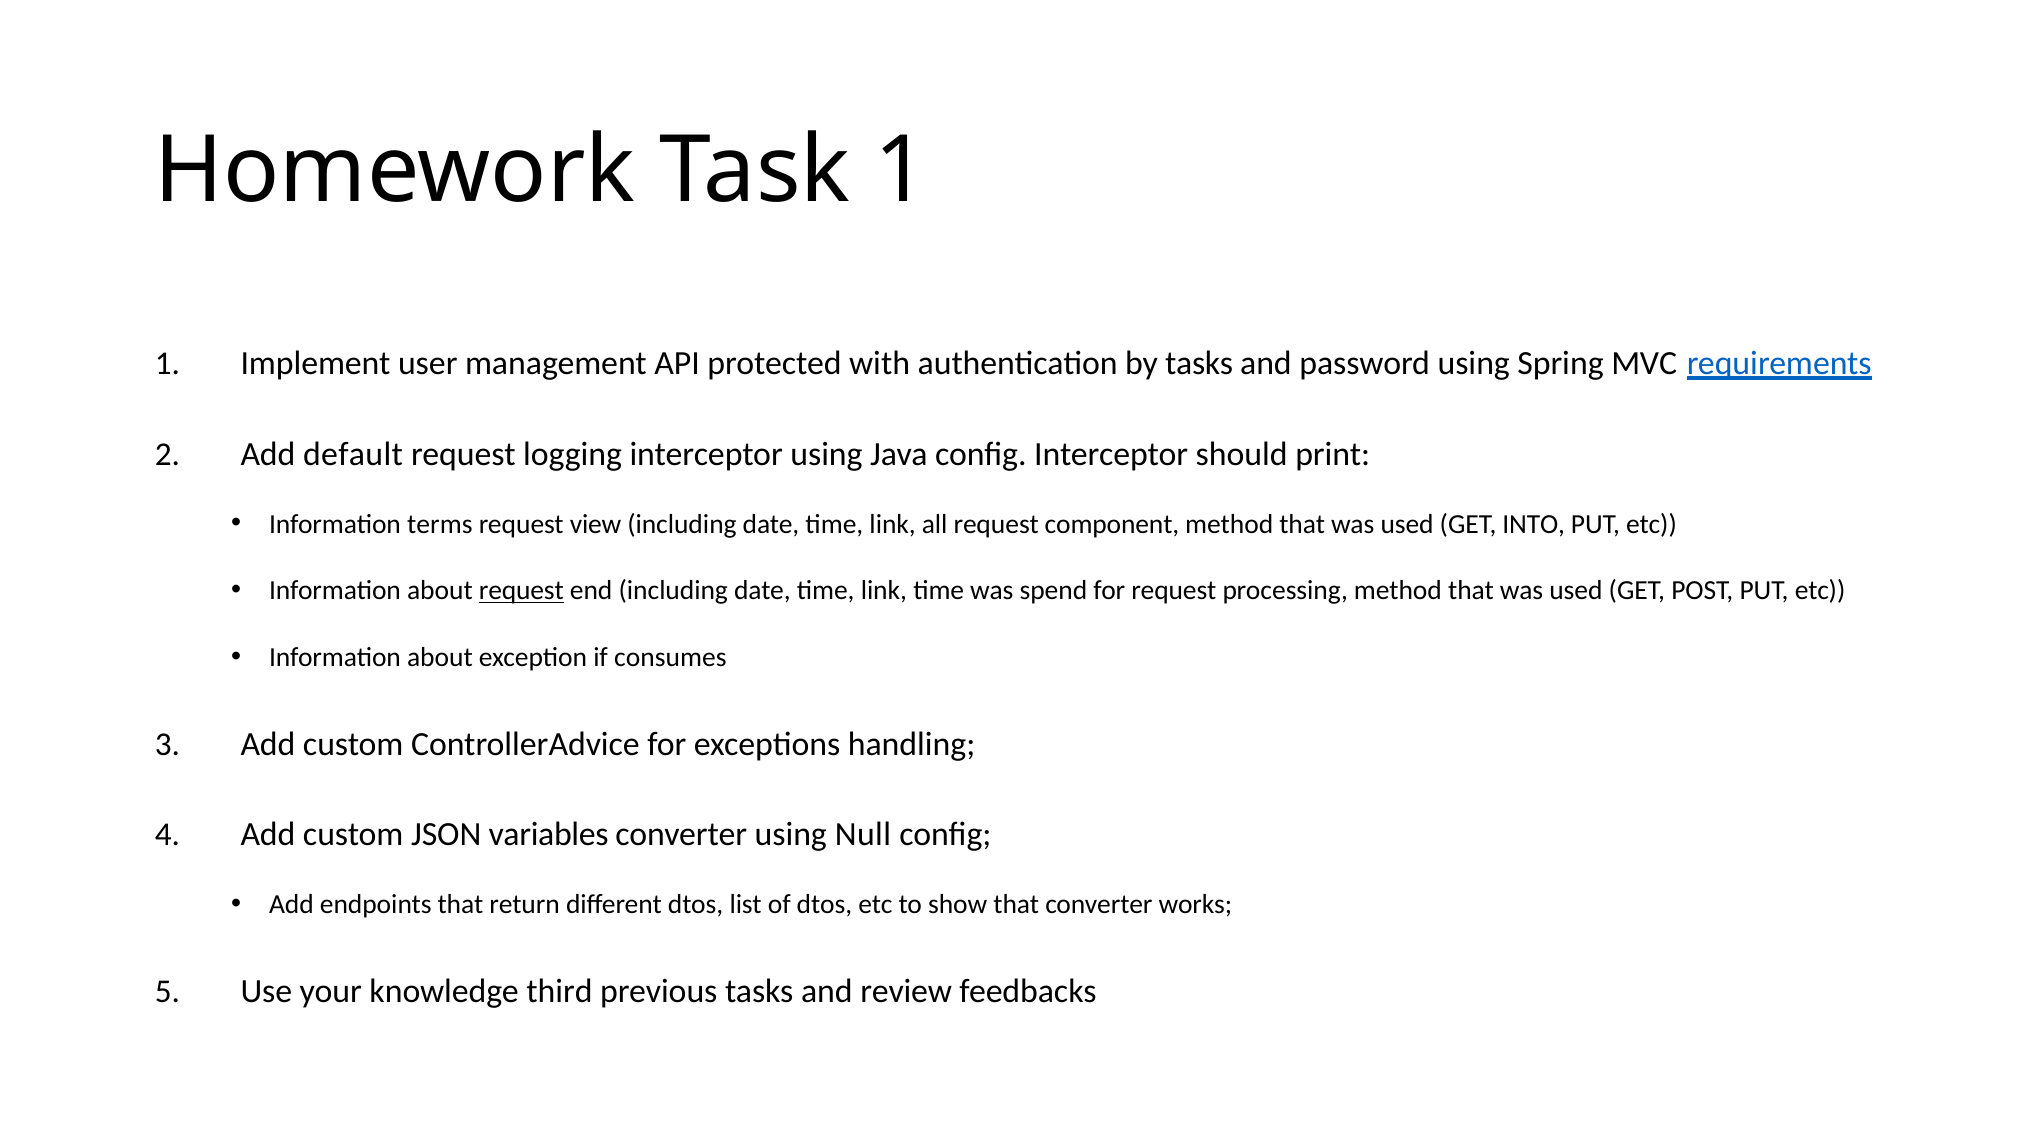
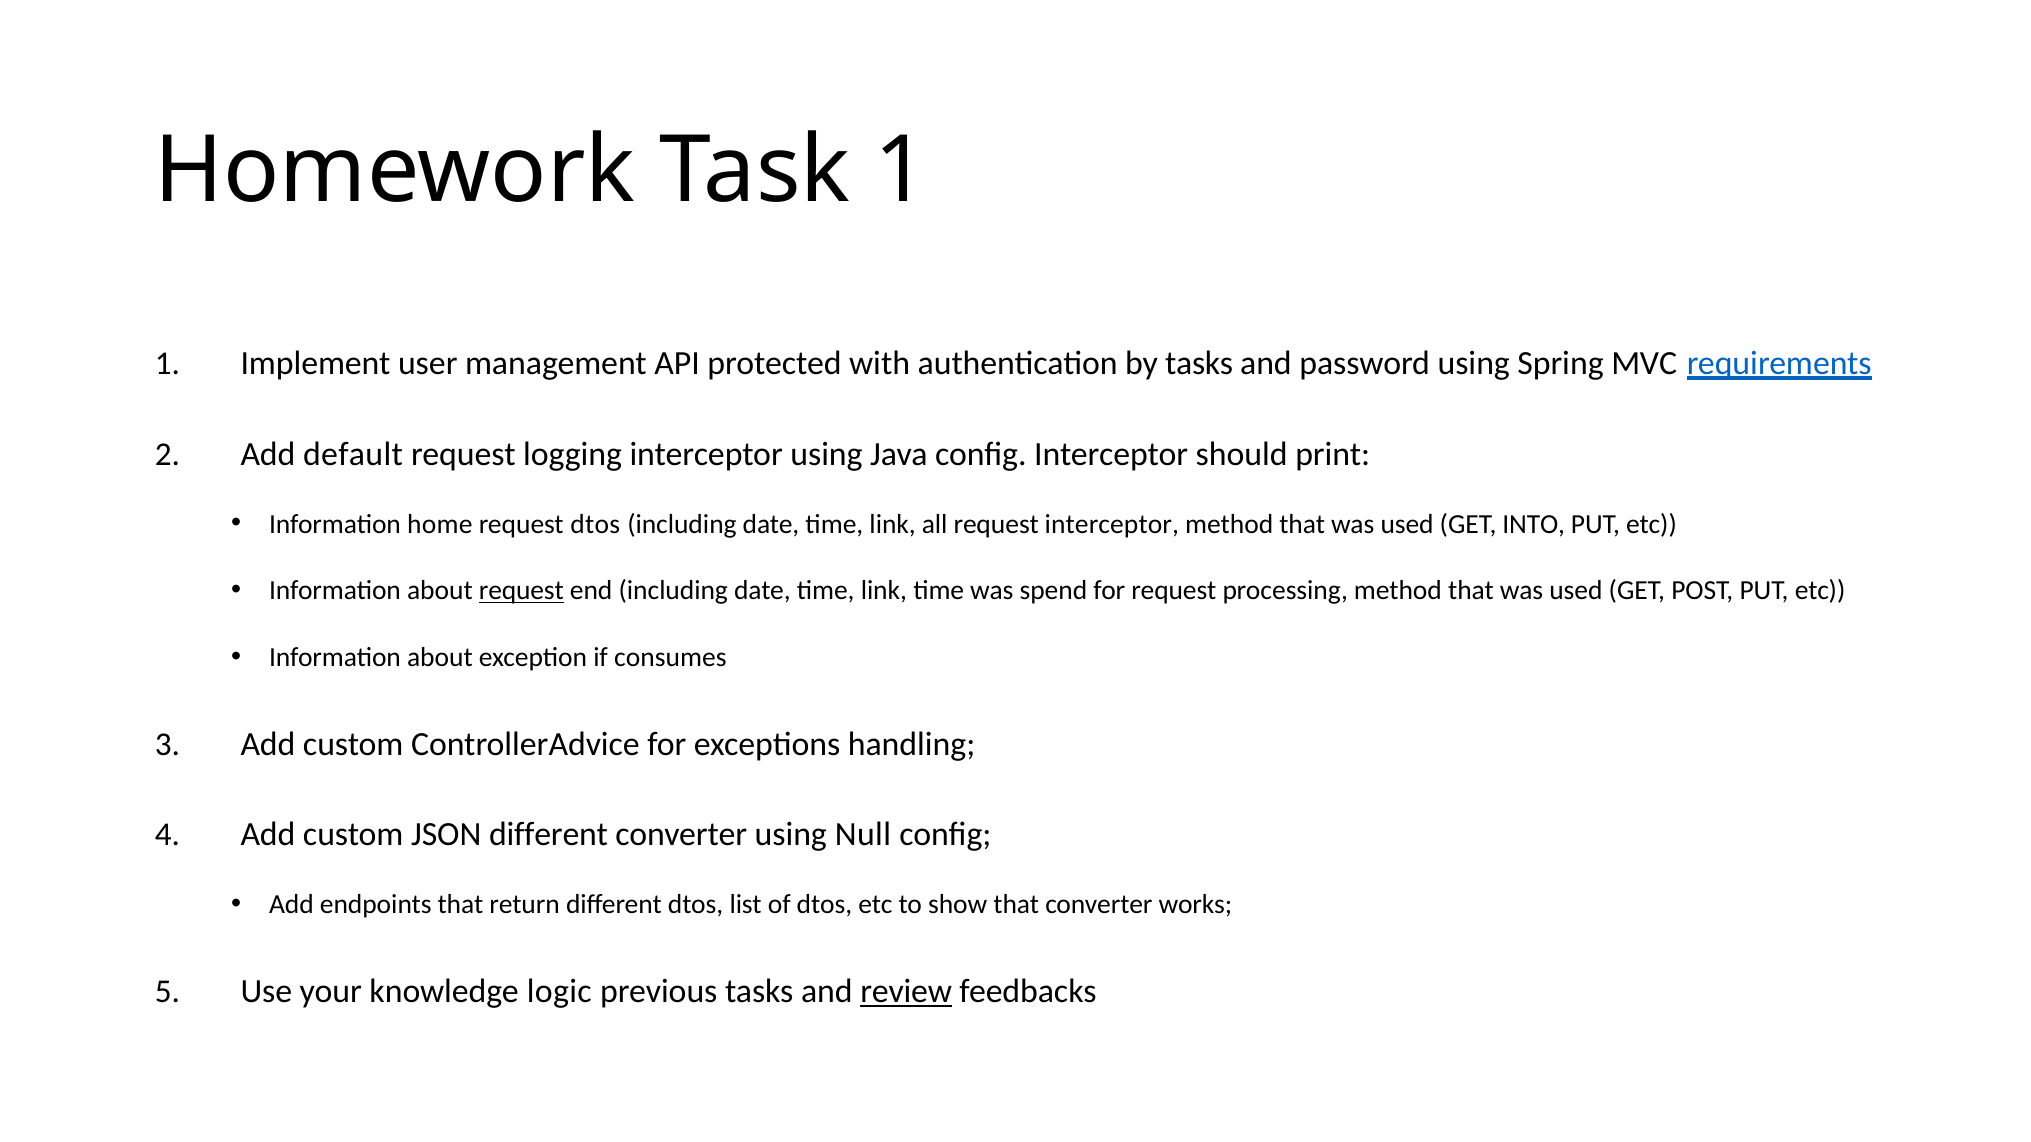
terms: terms -> home (440, 524)
request view: view -> dtos (595, 524)
request component: component -> interceptor (1112, 524)
JSON variables: variables -> different (548, 835)
third: third -> logic (559, 991)
review underline: none -> present (906, 991)
